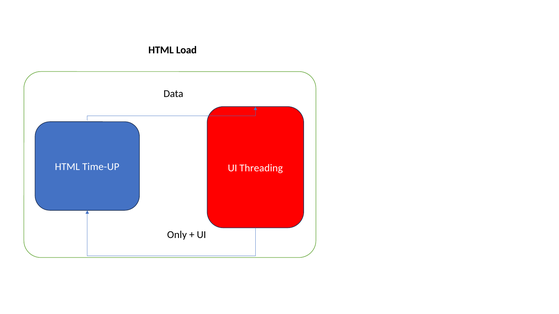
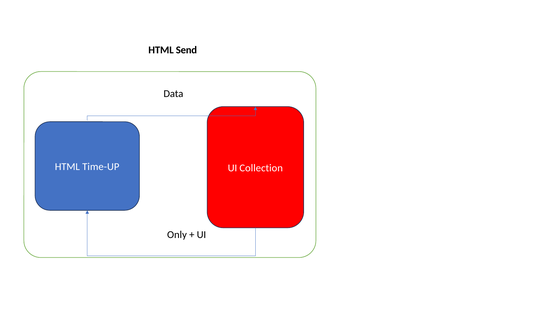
Load: Load -> Send (186, 50)
Threading: Threading -> Collection (261, 168)
